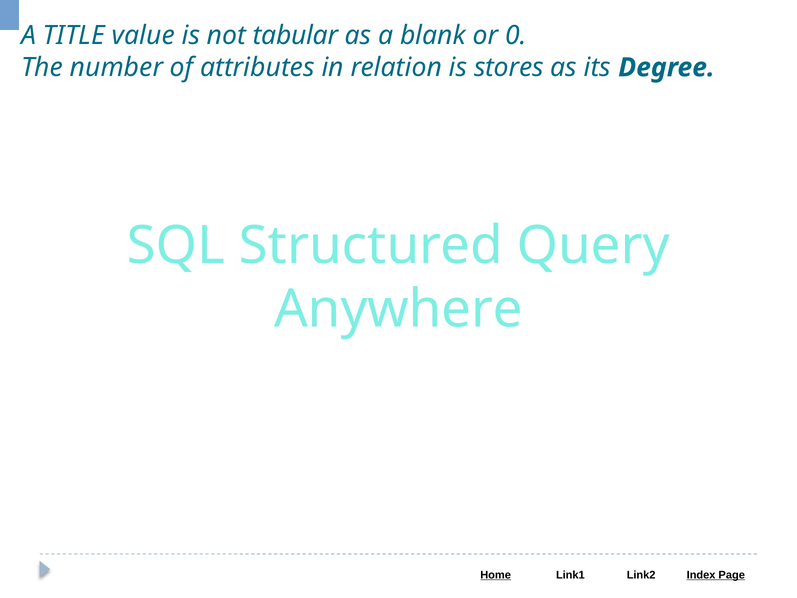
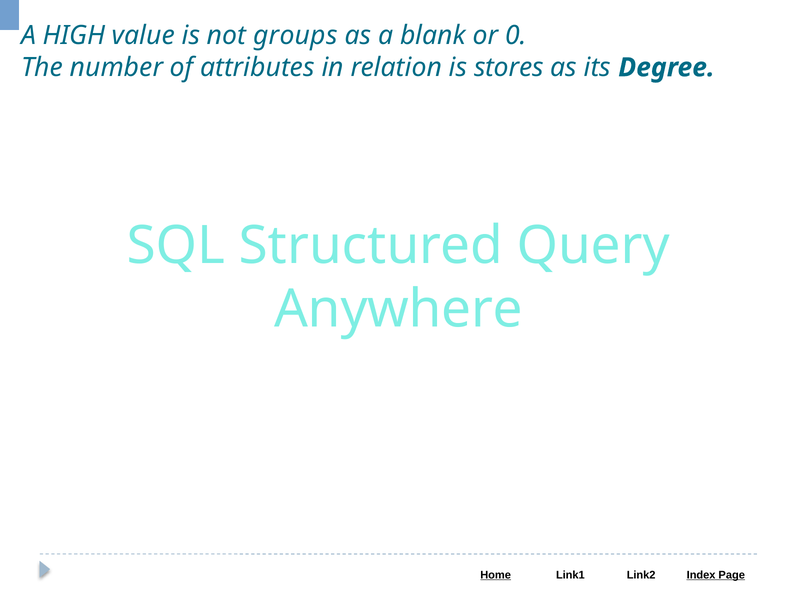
TITLE: TITLE -> HIGH (74, 36)
tabular: tabular -> groups (295, 36)
